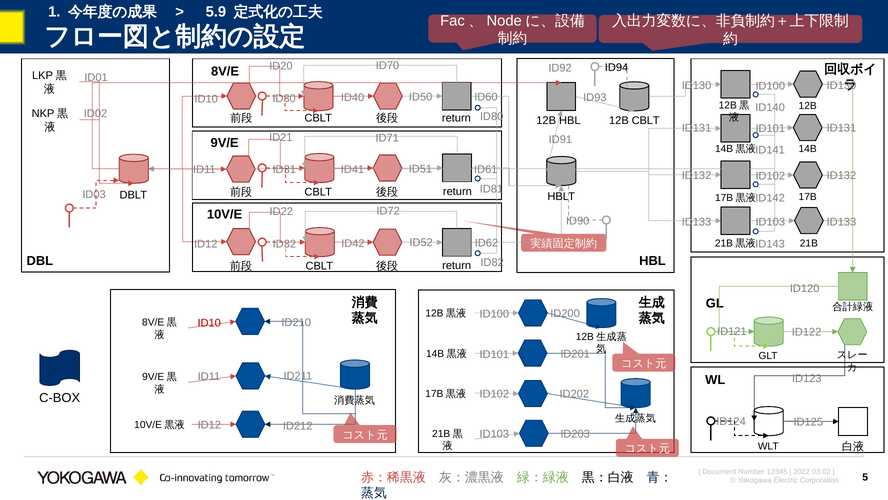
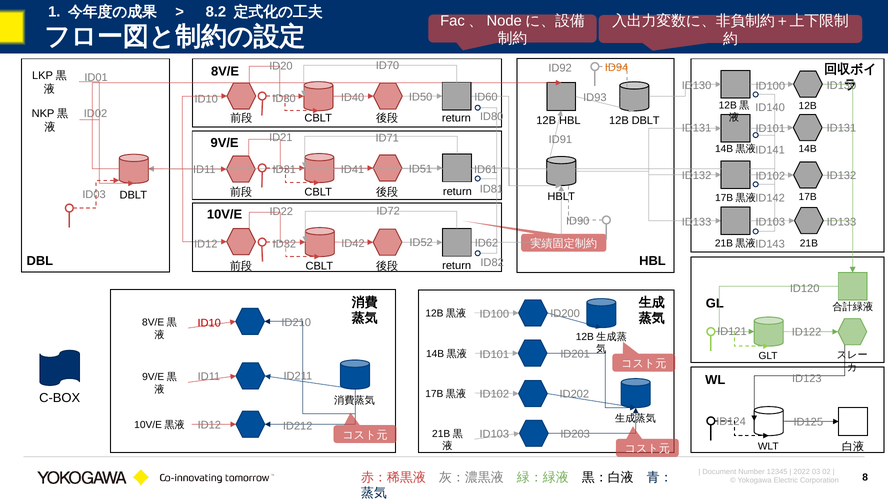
5.9: 5.9 -> 8.2 (216, 12)
ID94 colour: black -> orange (617, 68)
12B CBLT: CBLT -> DBLT (646, 120)
5: 5 -> 8 (865, 477)
